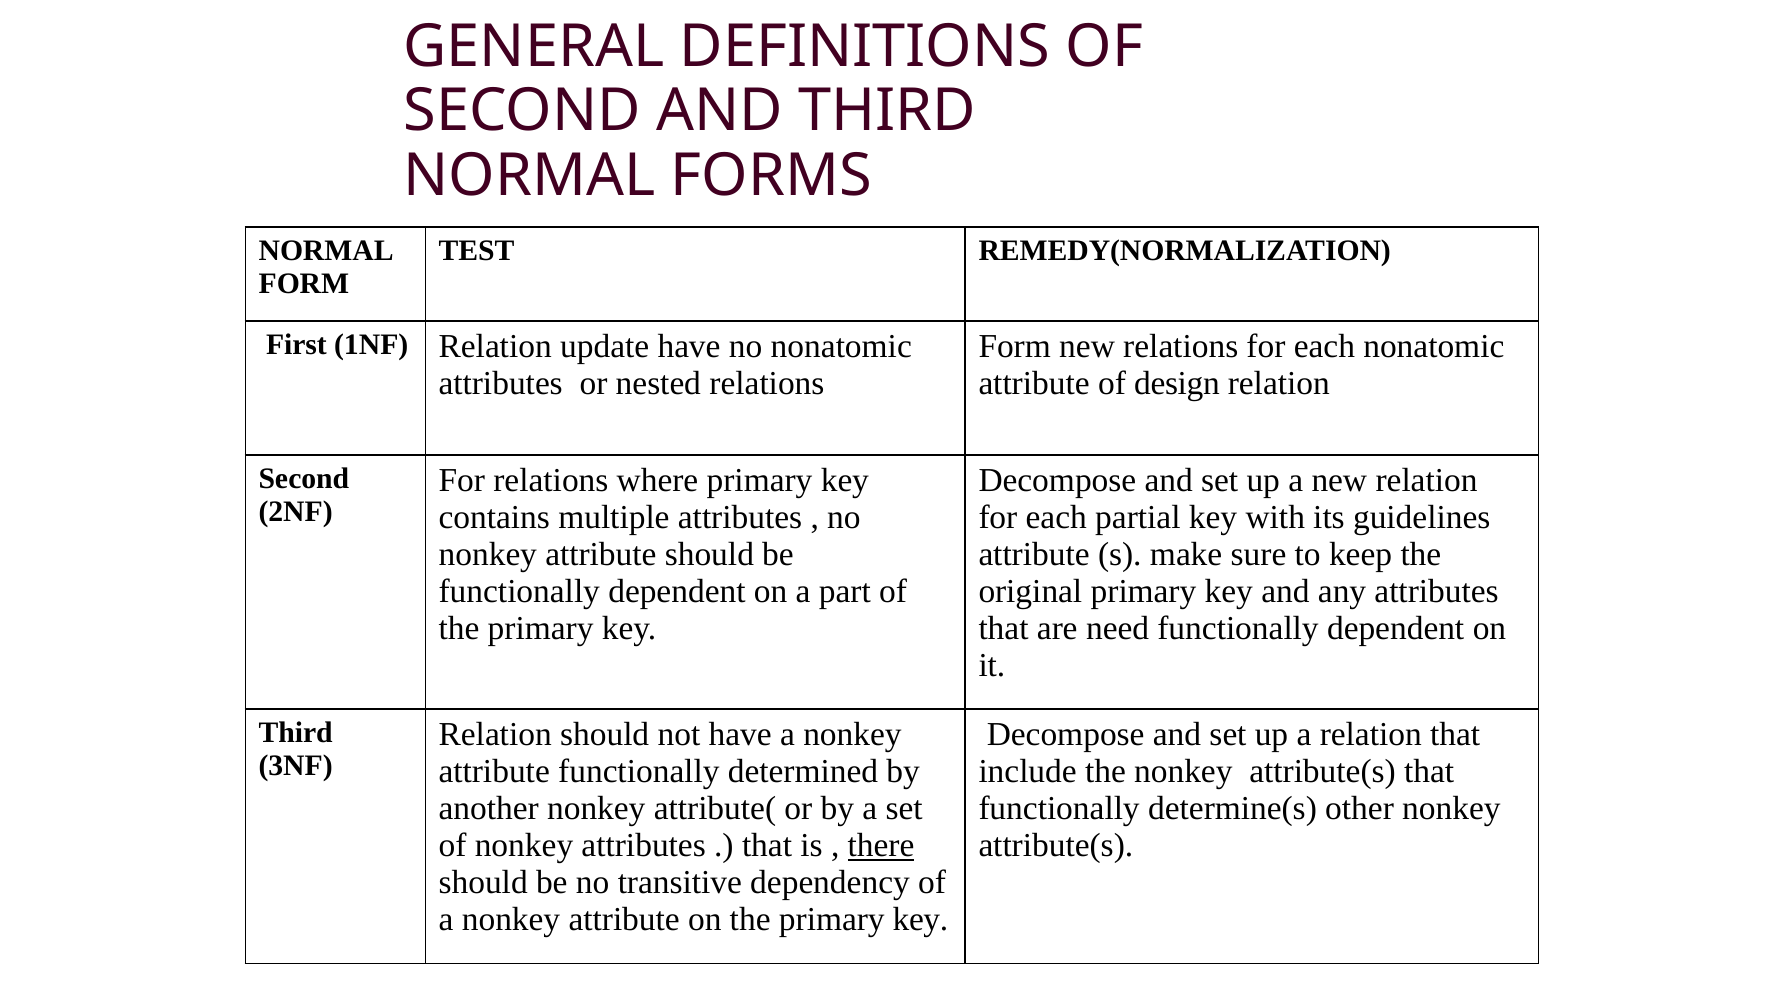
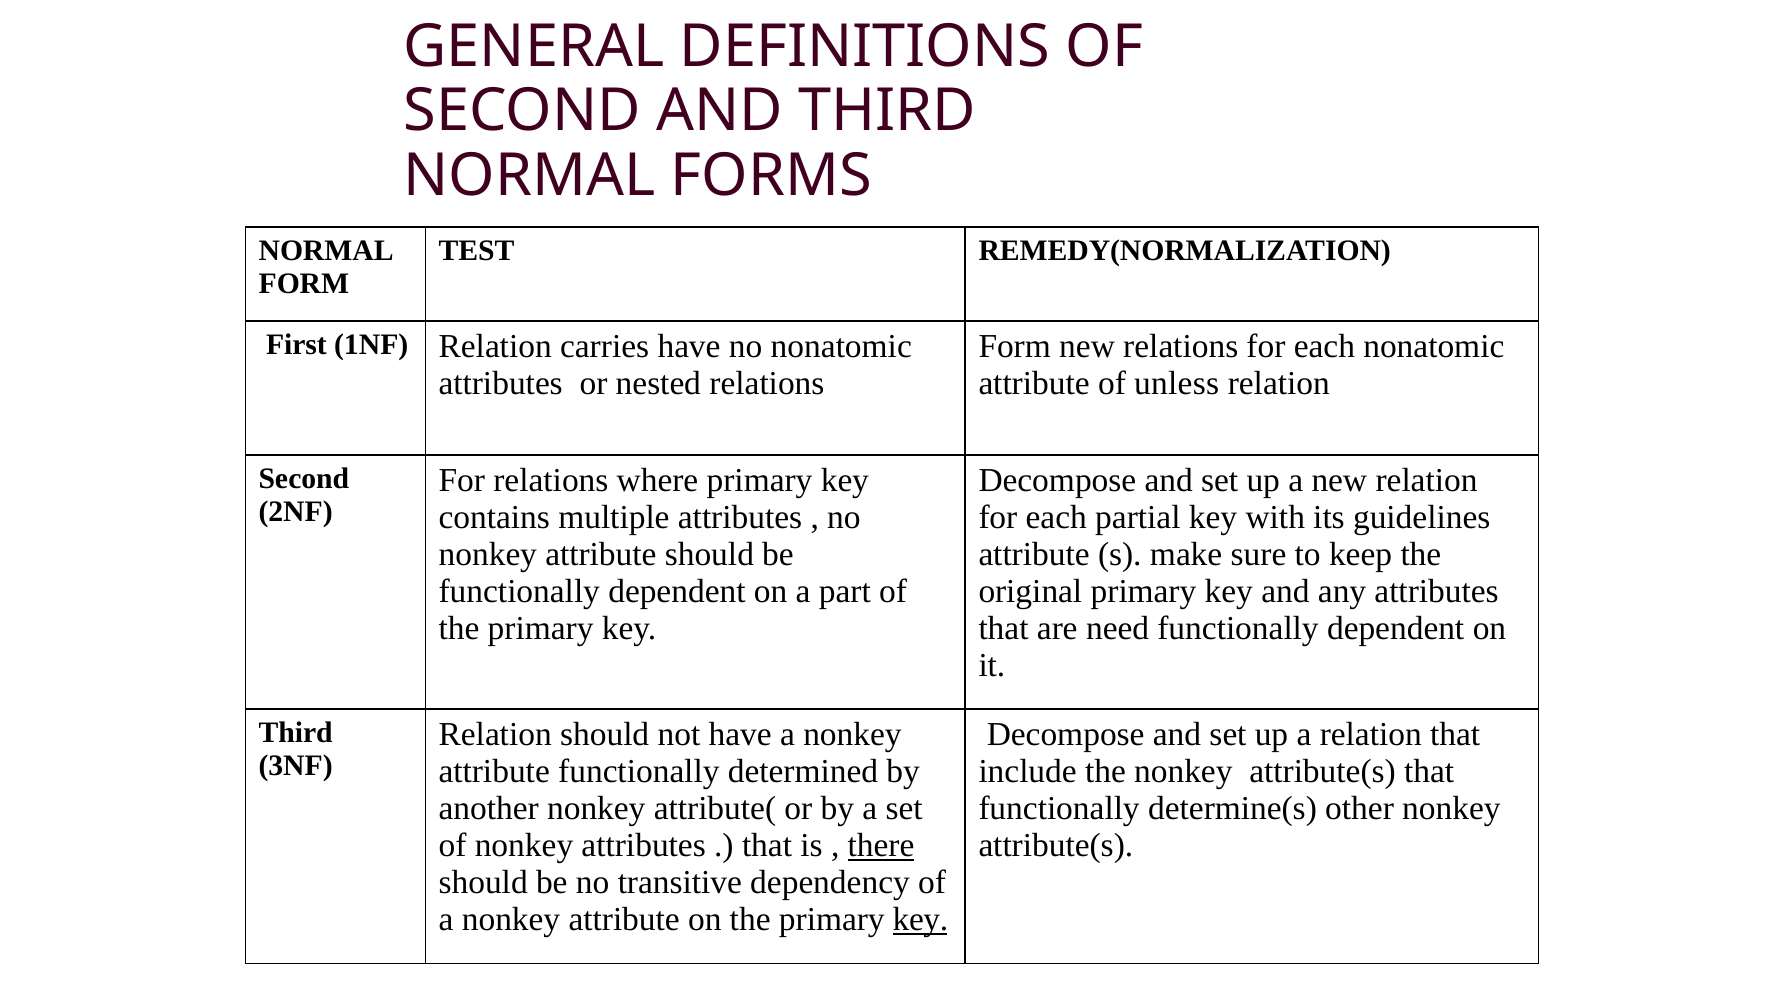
update: update -> carries (605, 346)
design: design -> unless (1177, 383)
key underline: none -> present (920, 919)
